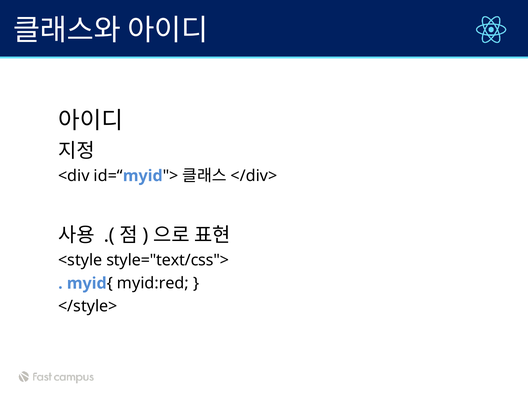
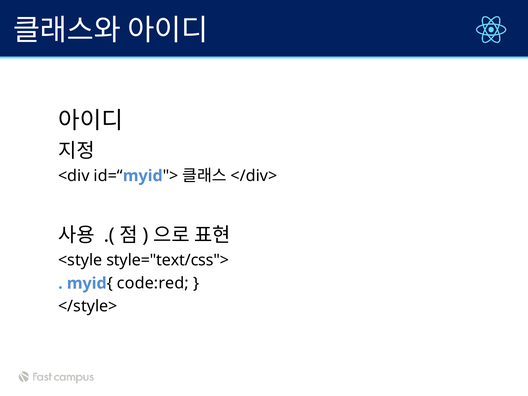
myid:red: myid:red -> code:red (153, 283)
